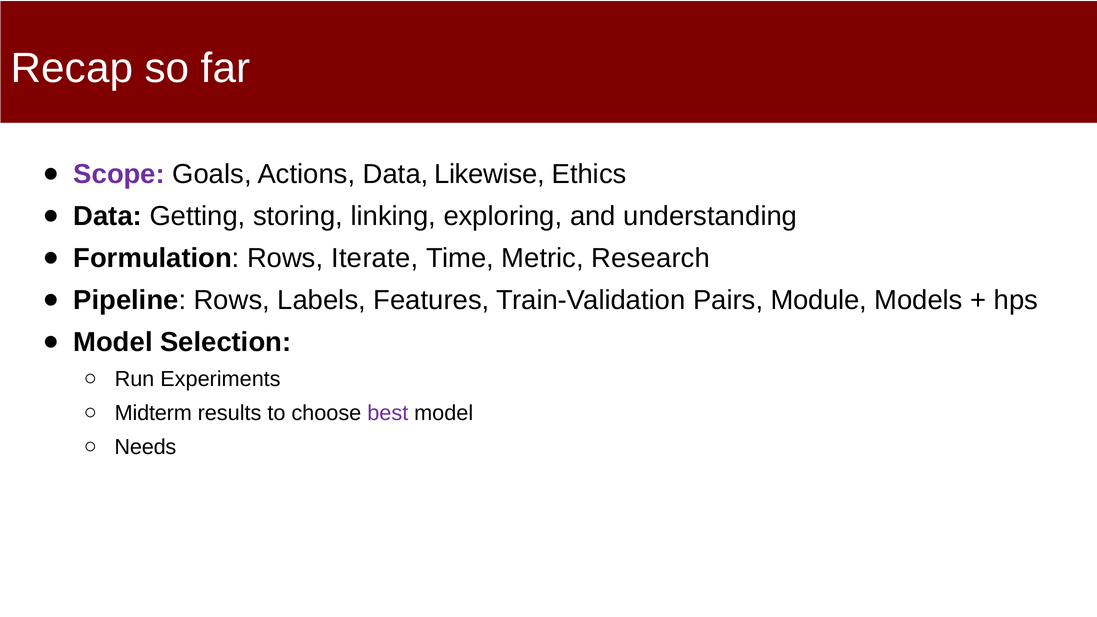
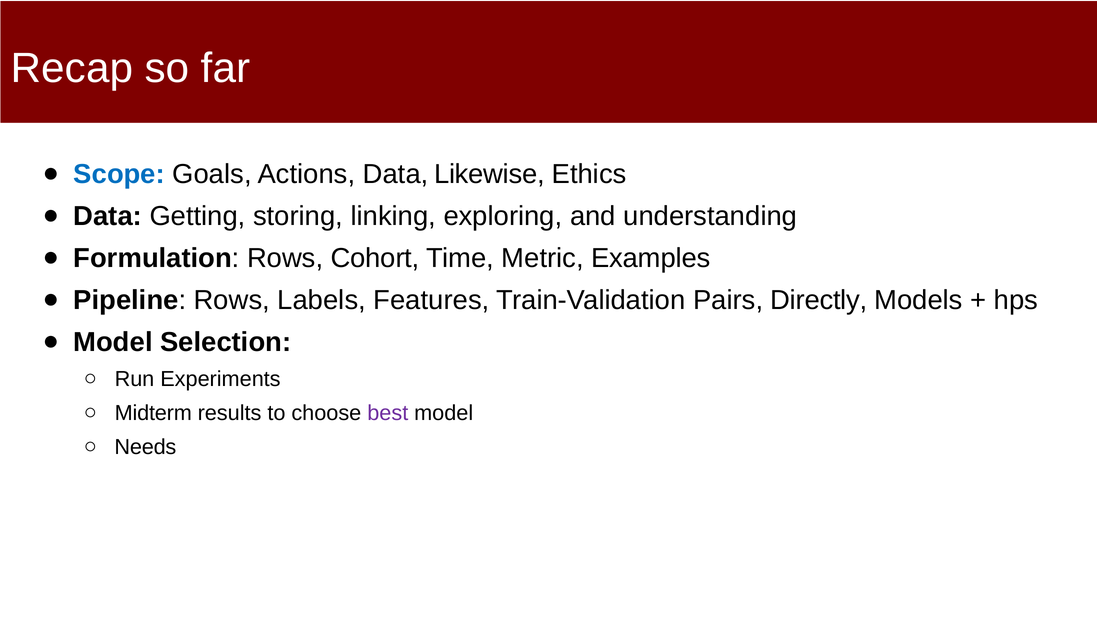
Scope colour: purple -> blue (119, 174)
Iterate: Iterate -> Cohort (375, 258)
Research: Research -> Examples (651, 258)
Module: Module -> Directly (819, 300)
